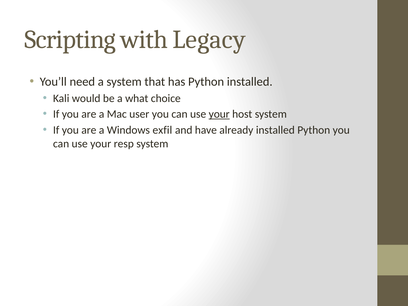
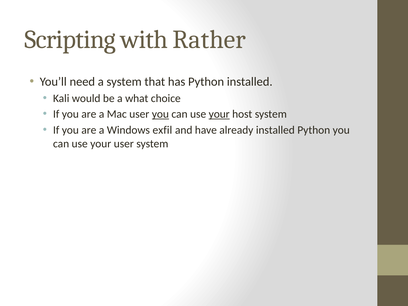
Legacy: Legacy -> Rather (209, 40)
you underline: none -> present (160, 114)
your resp: resp -> user (124, 144)
